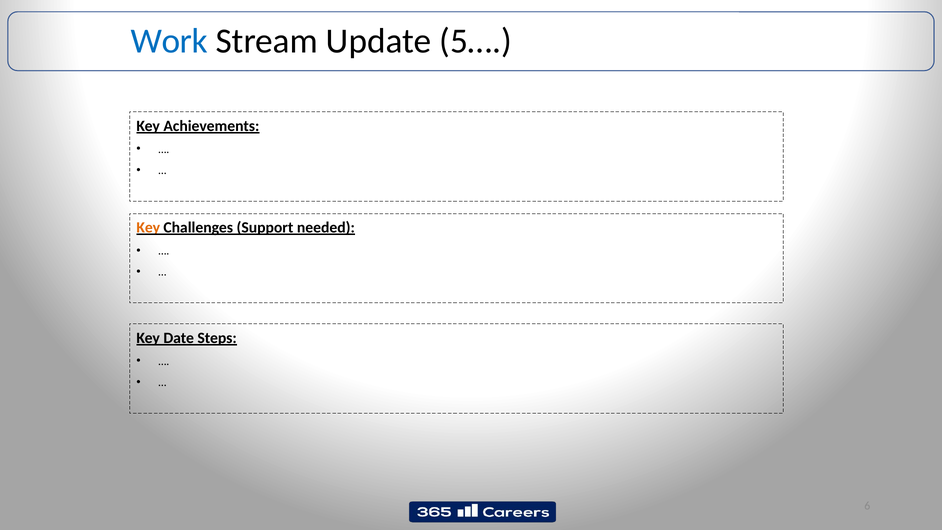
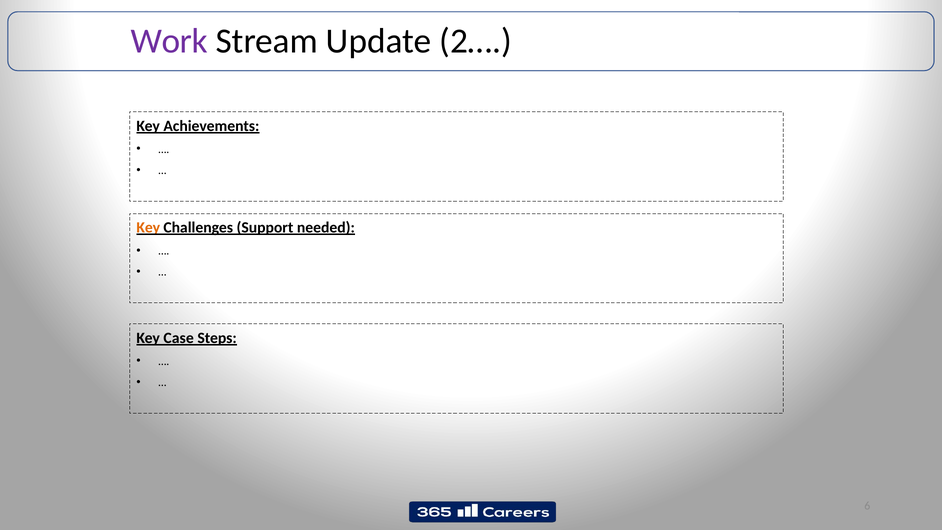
Work colour: blue -> purple (169, 41)
5…: 5… -> 2… (476, 41)
Date: Date -> Case (179, 338)
